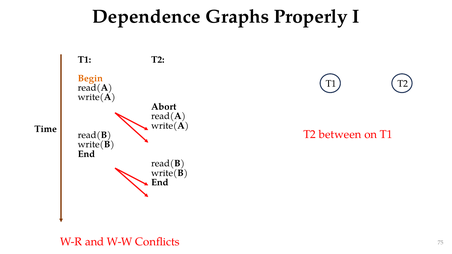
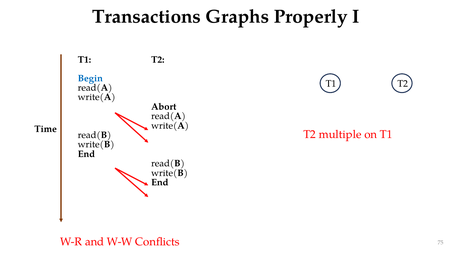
Dependence: Dependence -> Transactions (147, 17)
Begin colour: orange -> blue (90, 79)
between: between -> multiple (340, 135)
